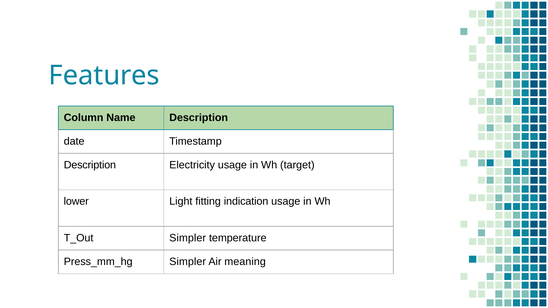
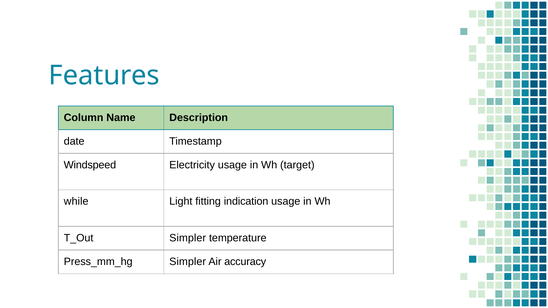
Description: Description -> Windspeed (90, 165)
lower: lower -> while (76, 202)
meaning: meaning -> accuracy (245, 262)
